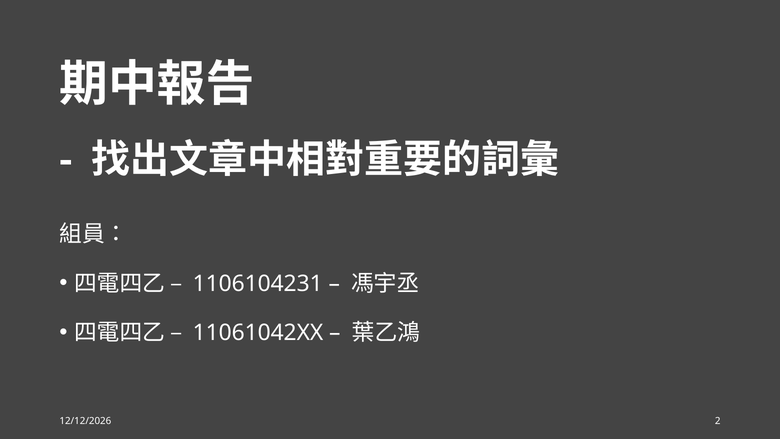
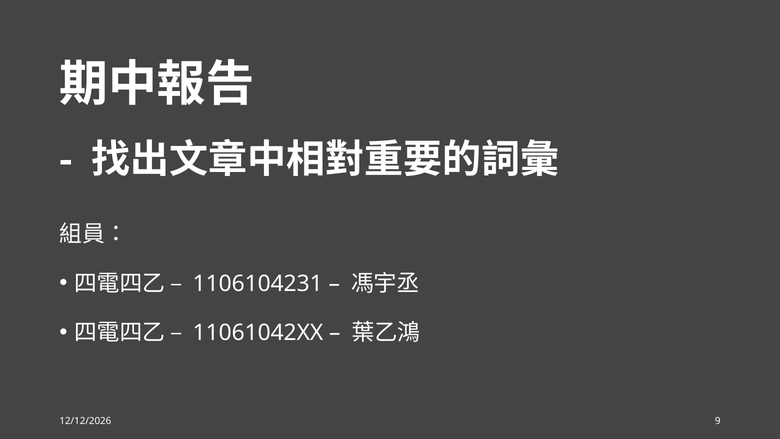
2: 2 -> 9 (718, 421)
